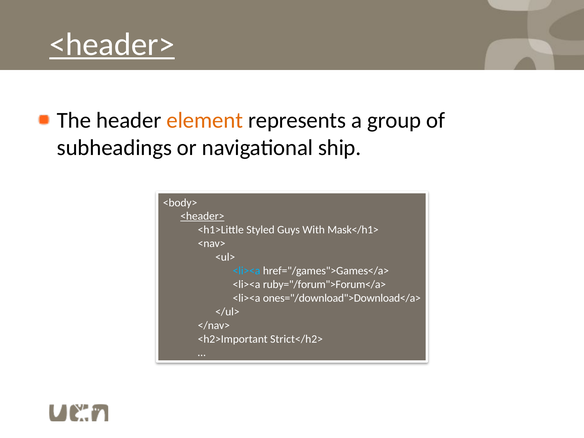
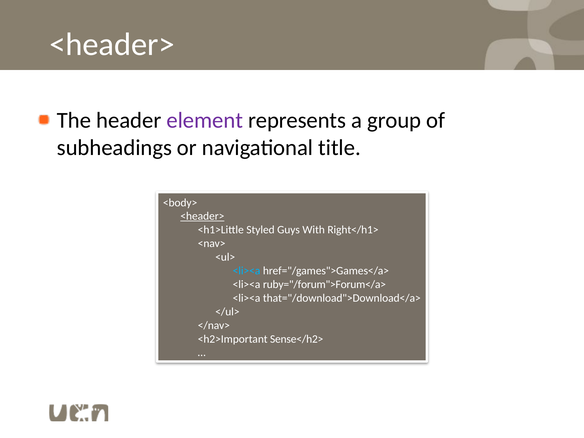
<header> underline: present -> none (112, 44)
element colour: orange -> purple (205, 120)
ship: ship -> title (340, 148)
Mask</h1>: Mask</h1> -> Right</h1> (353, 230)
ones="/download">Download</a>: ones="/download">Download</a> -> that="/download">Download</a> (342, 298)
Strict</h2>: Strict</h2> -> Sense</h2> (297, 339)
